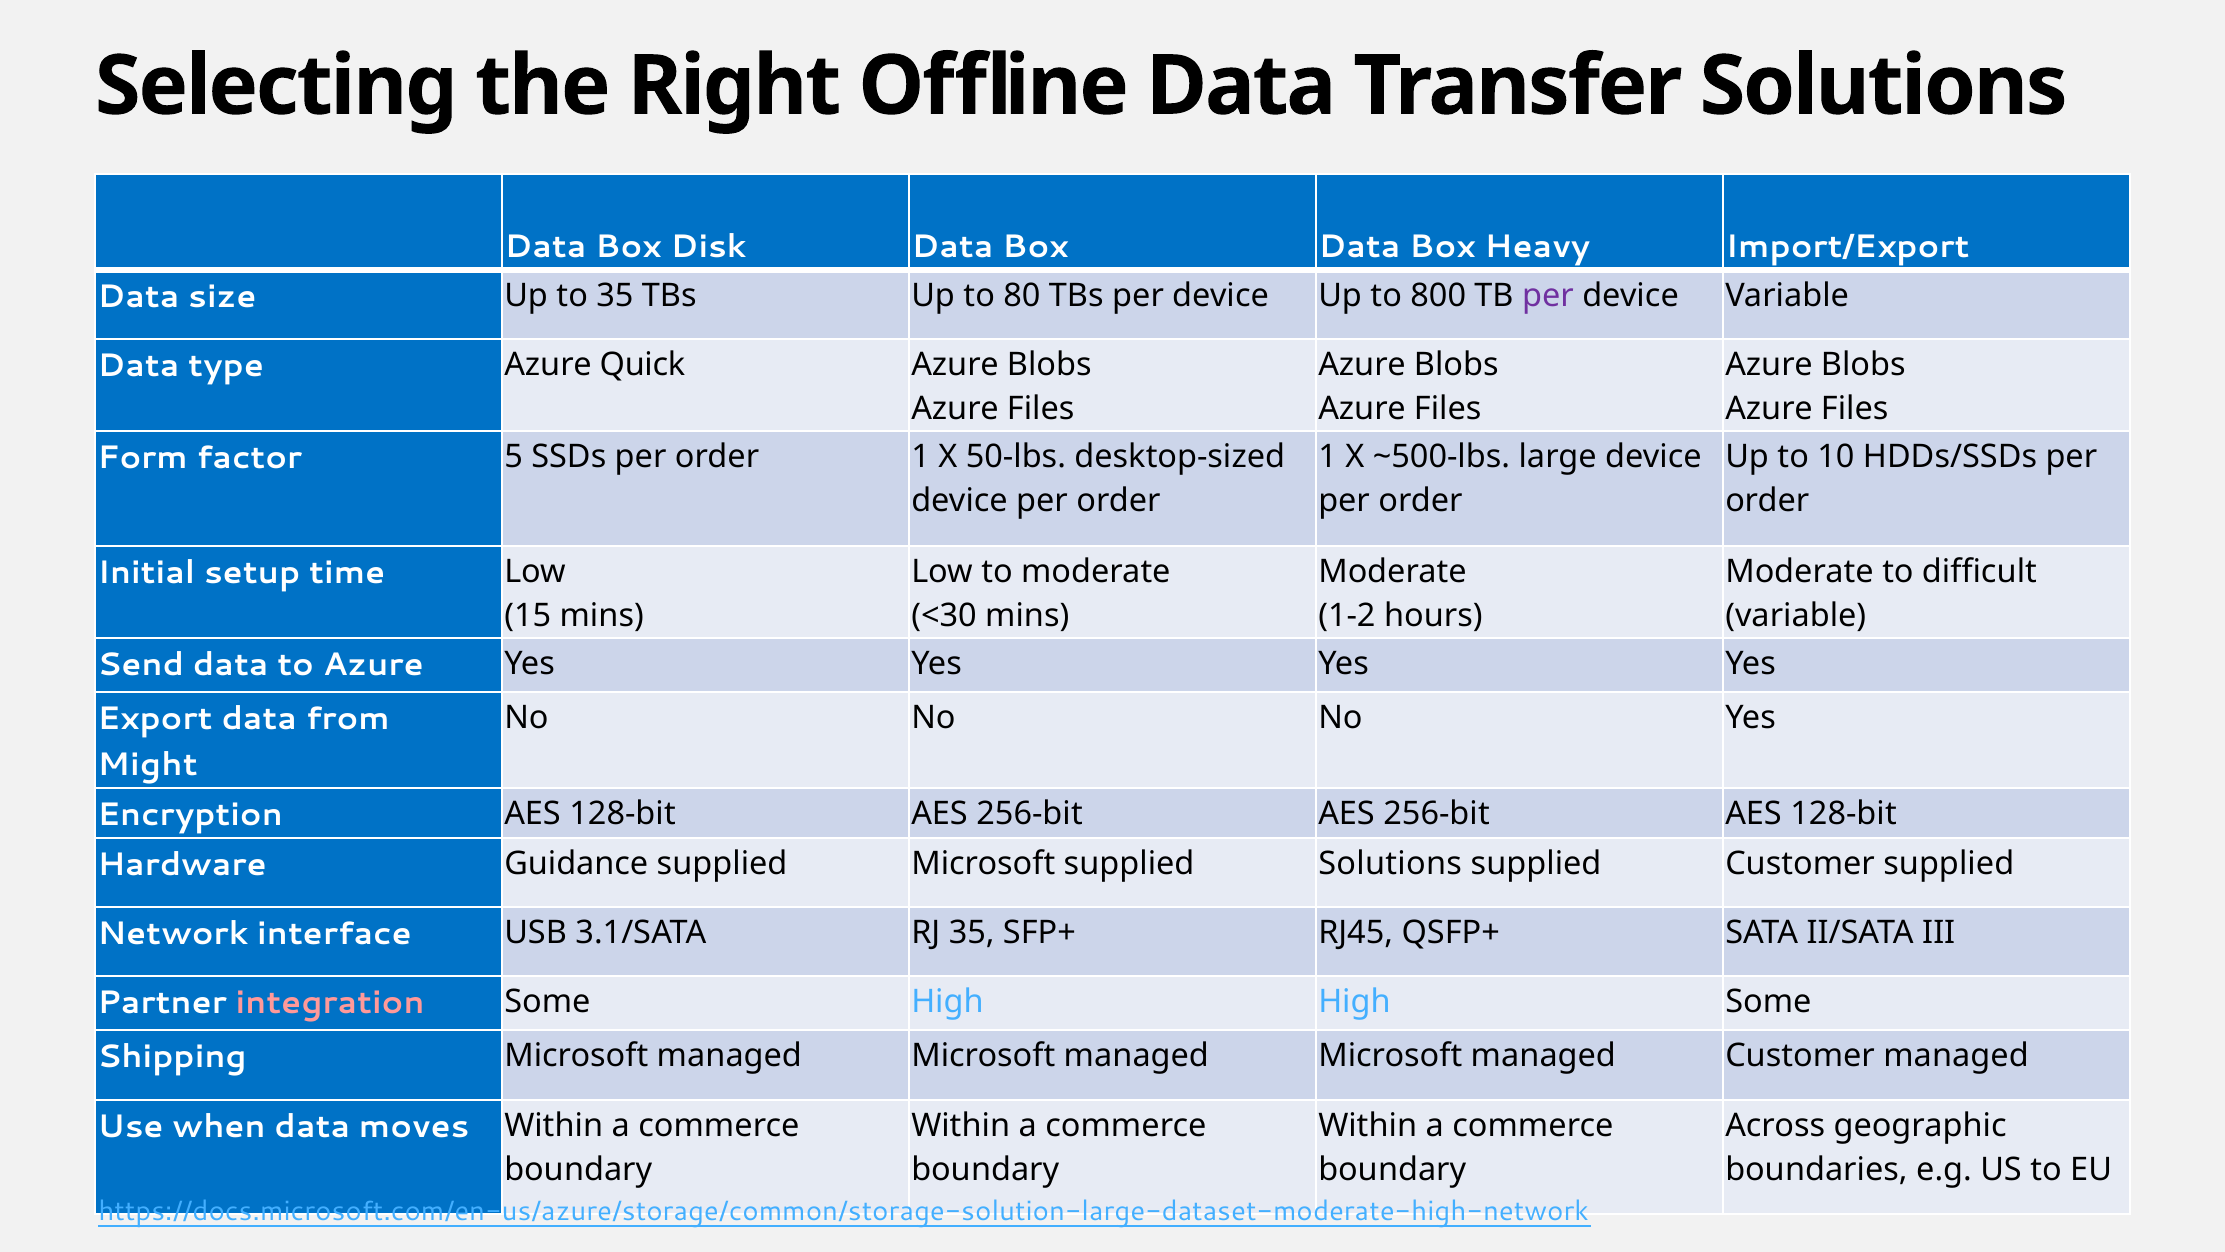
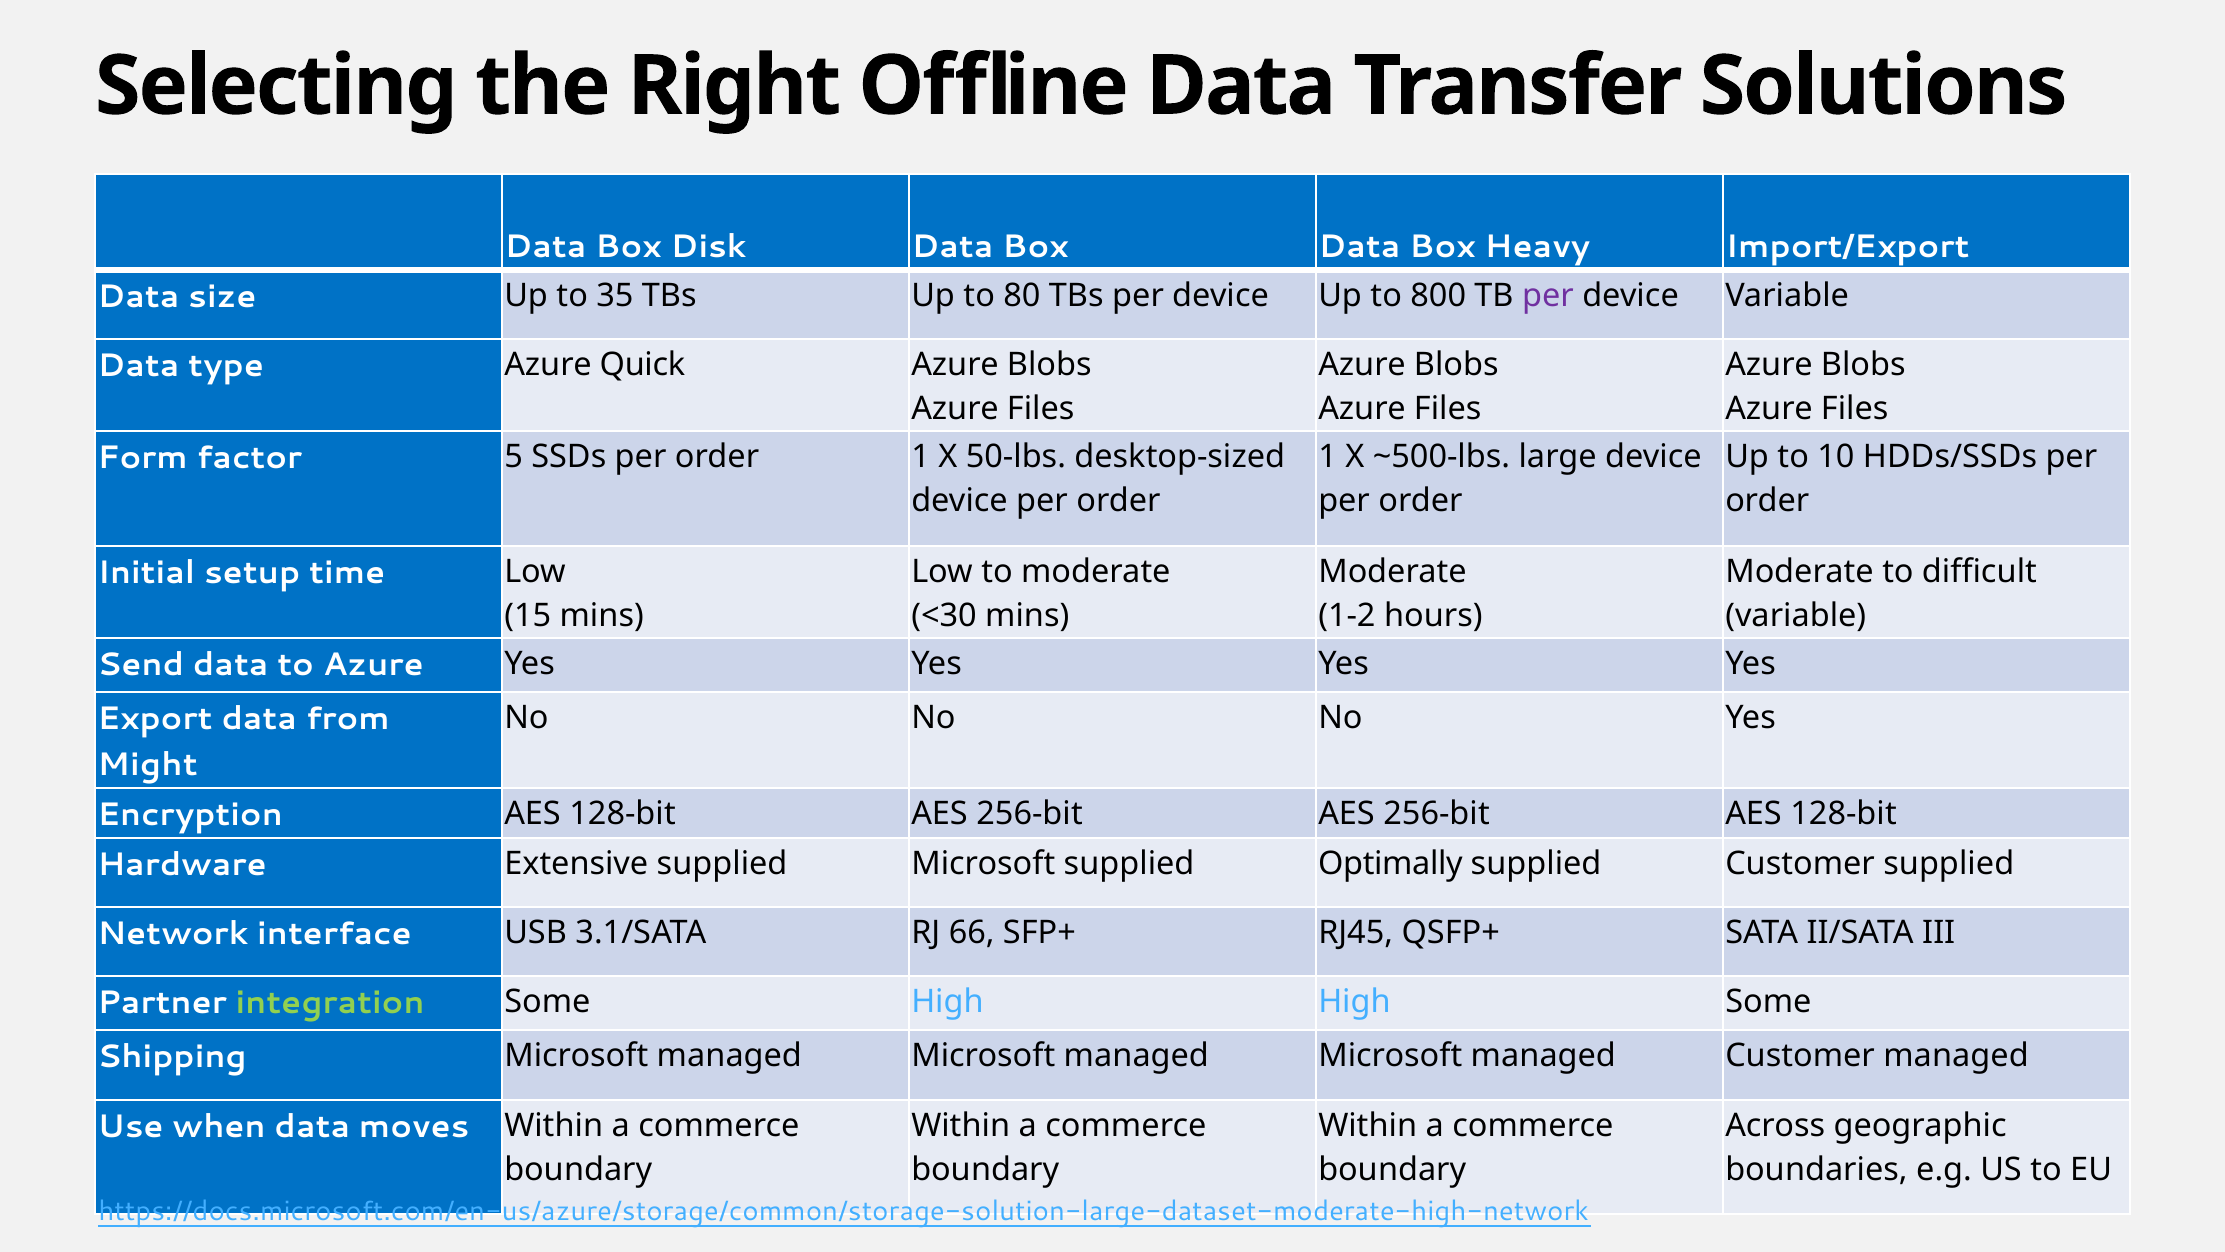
Guidance: Guidance -> Extensive (576, 863)
supplied Solutions: Solutions -> Optimally (1390, 863)
RJ 35: 35 -> 66 (972, 933)
integration colour: pink -> light green (330, 1003)
